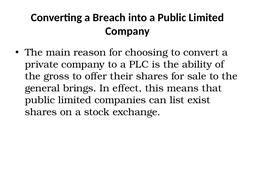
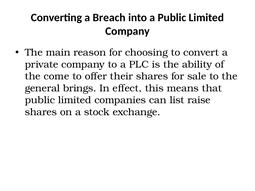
gross: gross -> come (56, 76)
exist: exist -> raise (199, 100)
